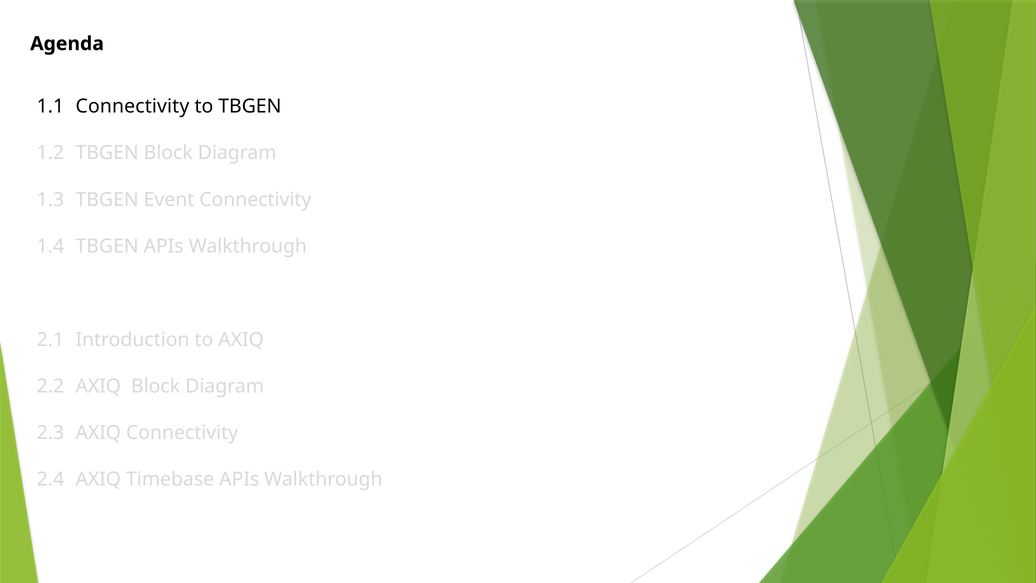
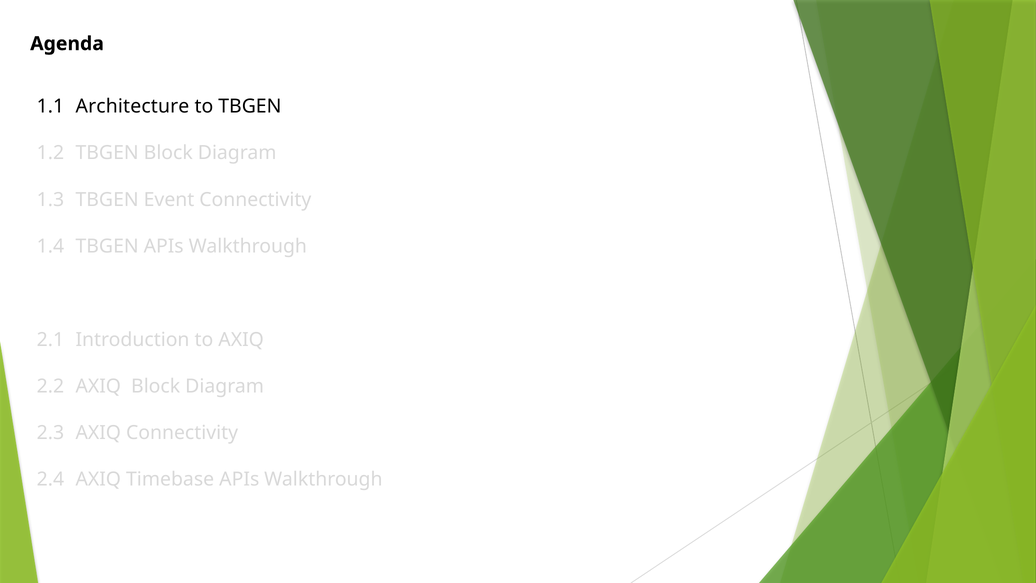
1.1 Connectivity: Connectivity -> Architecture (132, 106)
